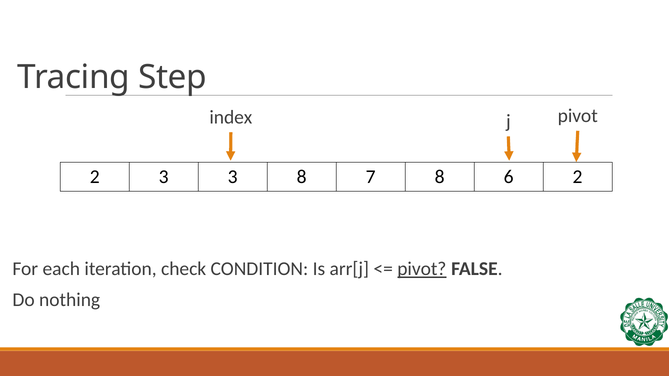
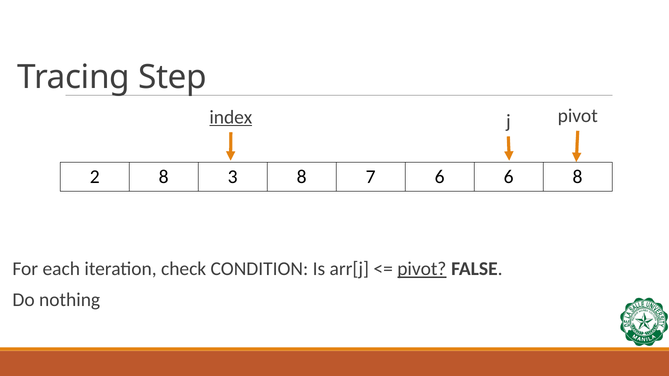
index underline: none -> present (231, 117)
2 3: 3 -> 8 (164, 177)
7 8: 8 -> 6 (440, 177)
6 2: 2 -> 8 (578, 177)
